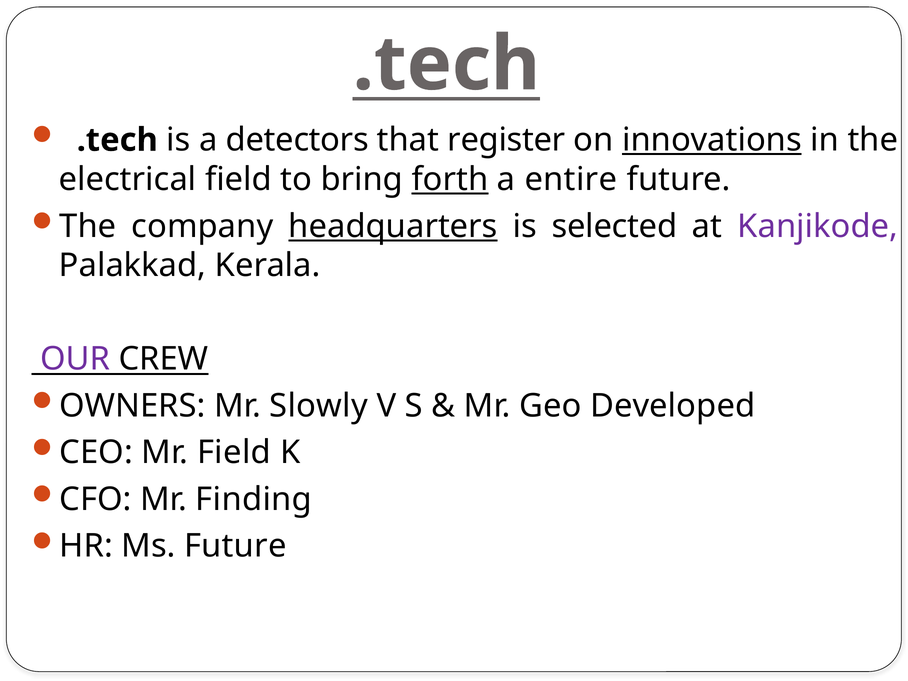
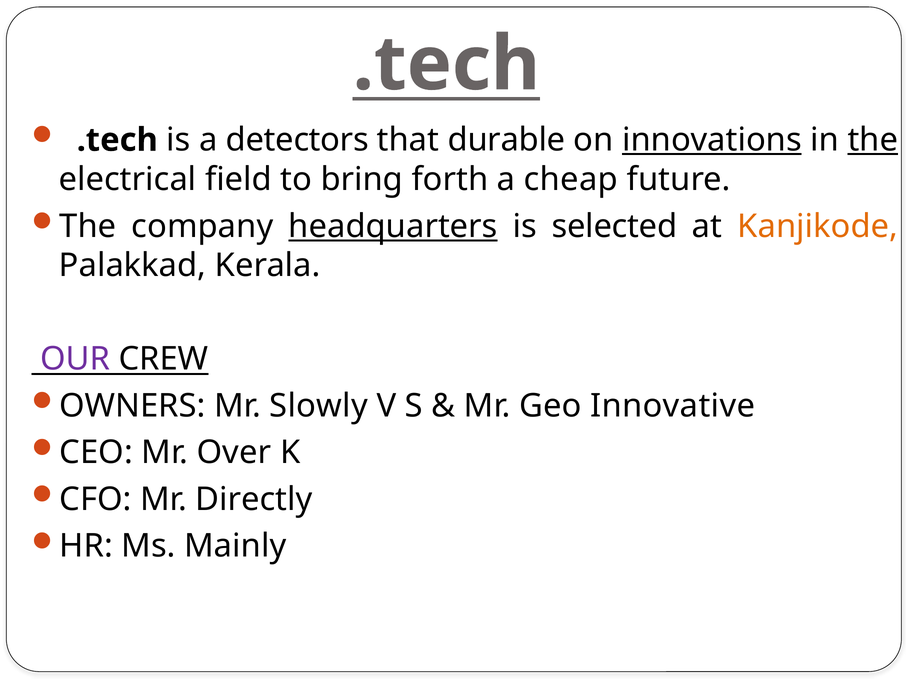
register: register -> durable (506, 140)
the underline: none -> present (873, 140)
forth underline: present -> none (450, 179)
entire: entire -> cheap (571, 179)
Kanjikode colour: purple -> orange (818, 226)
Developed: Developed -> Innovative (673, 406)
Mr Field: Field -> Over (234, 453)
Finding: Finding -> Directly (254, 499)
Ms Future: Future -> Mainly (235, 546)
